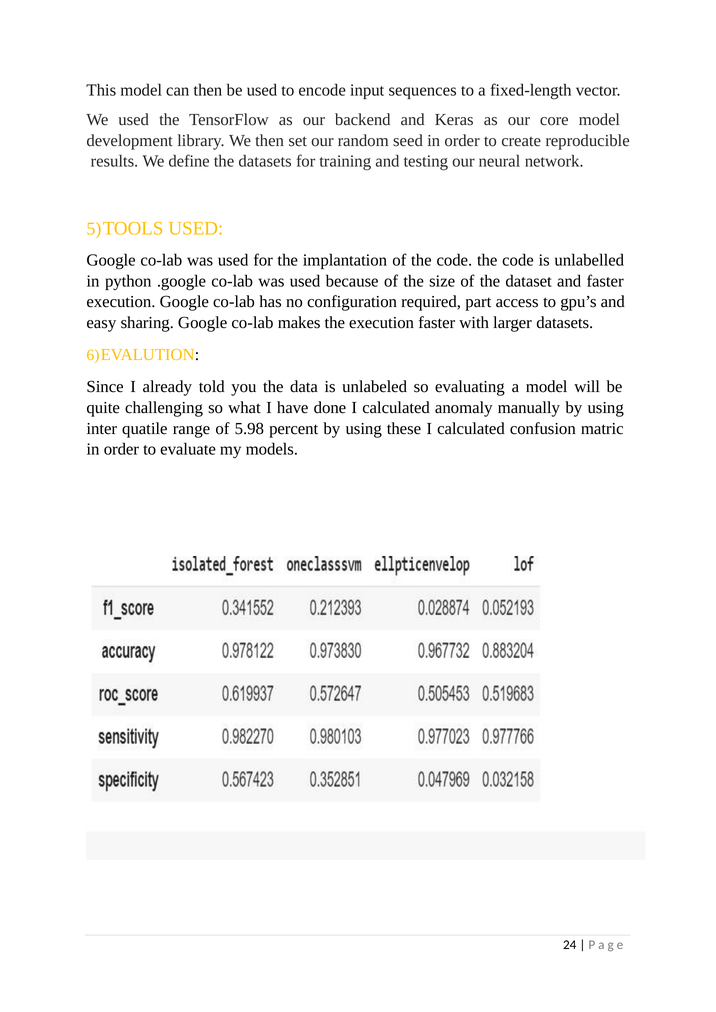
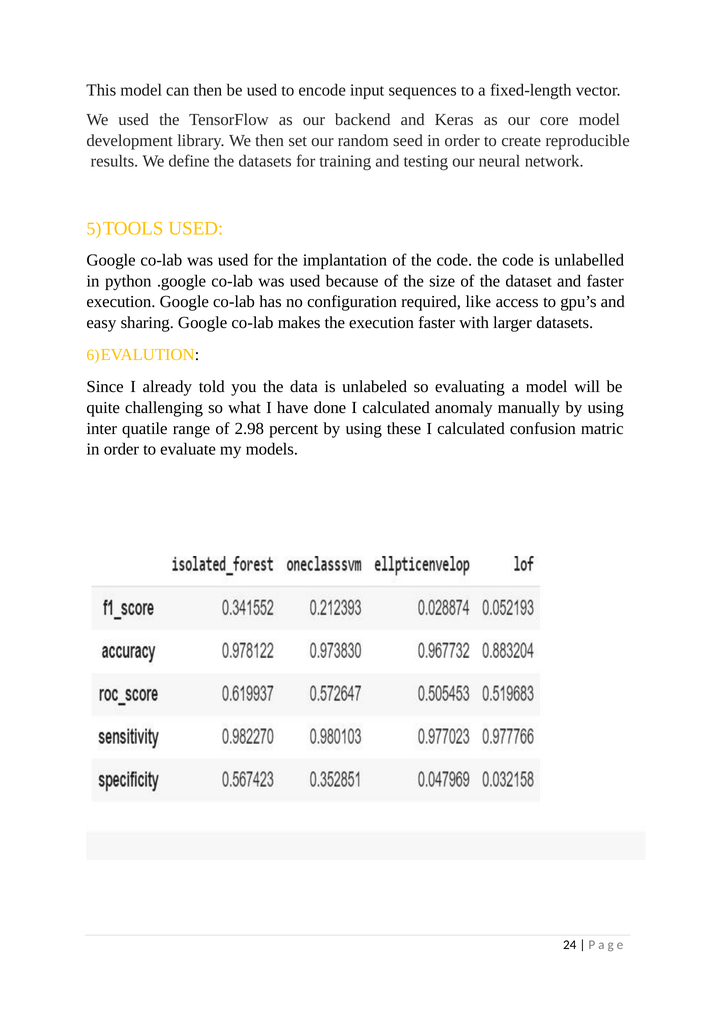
part: part -> like (478, 302)
5.98: 5.98 -> 2.98 (249, 429)
